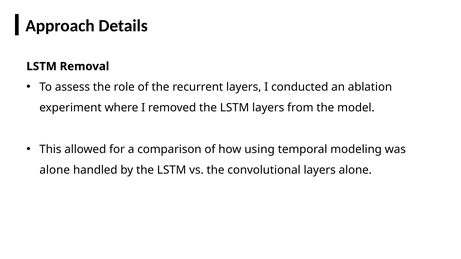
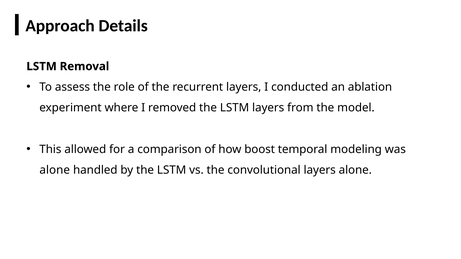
using: using -> boost (260, 149)
